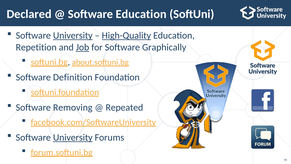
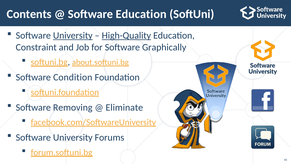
Declared: Declared -> Contents (29, 14)
Repetition: Repetition -> Constraint (36, 47)
Job underline: present -> none (83, 47)
Definition: Definition -> Condition (73, 77)
Repeated: Repeated -> Eliminate (124, 107)
University underline: present -> none (73, 137)
